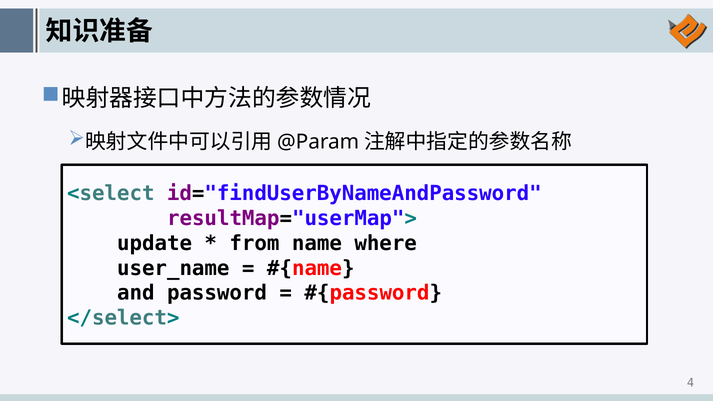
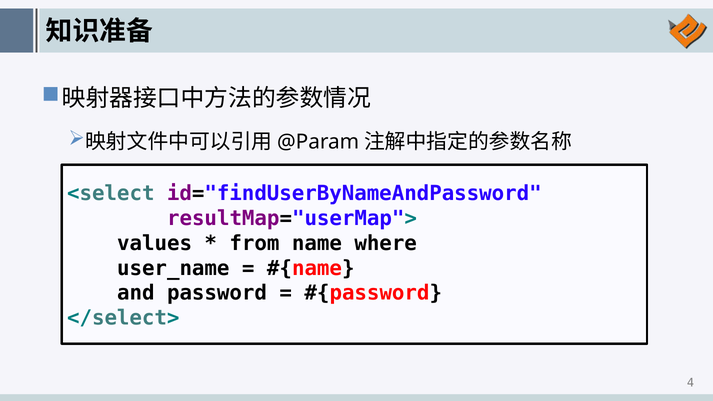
update: update -> values (155, 243)
